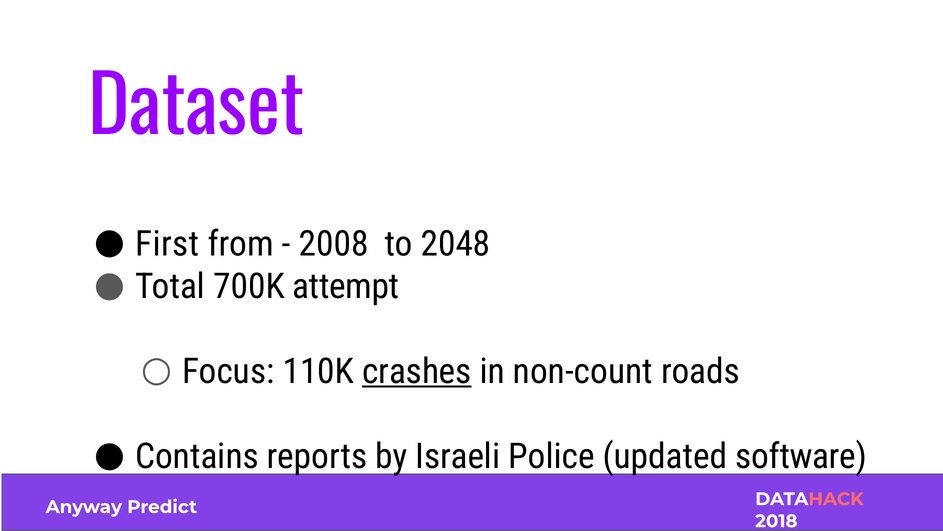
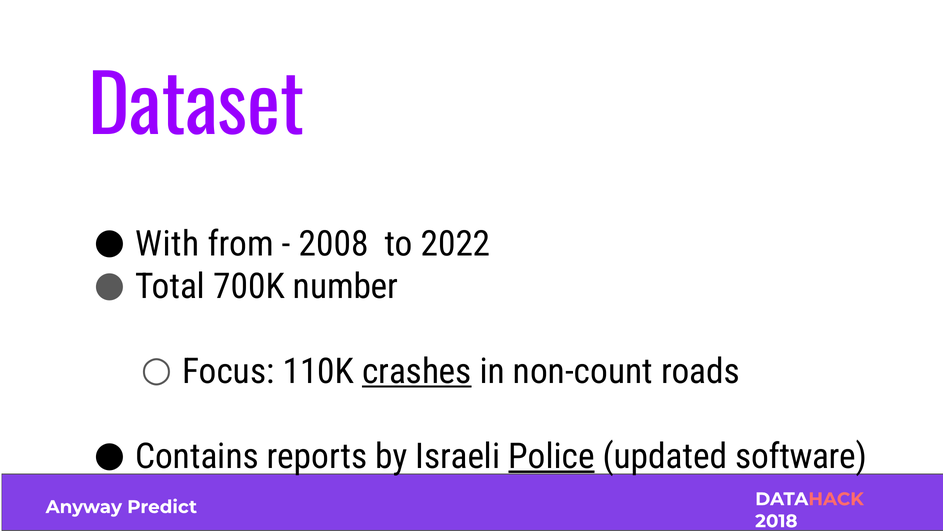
First: First -> With (167, 244)
2048: 2048 -> 2022 (456, 244)
attempt: attempt -> number (346, 286)
Police underline: none -> present (551, 456)
